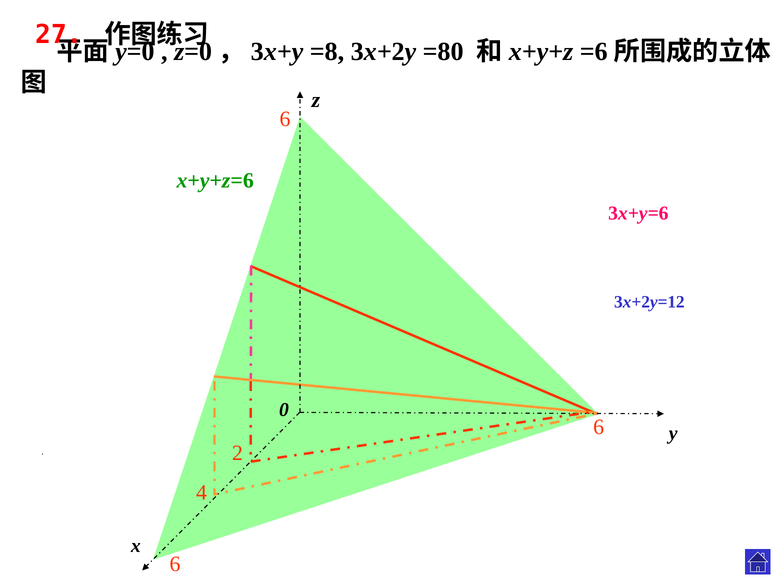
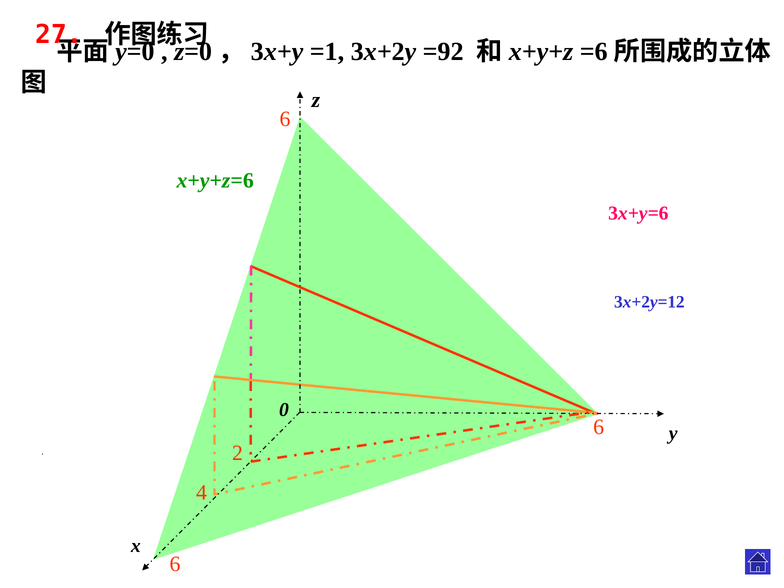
=8: =8 -> =1 (327, 52)
=80: =80 -> =92 (443, 52)
